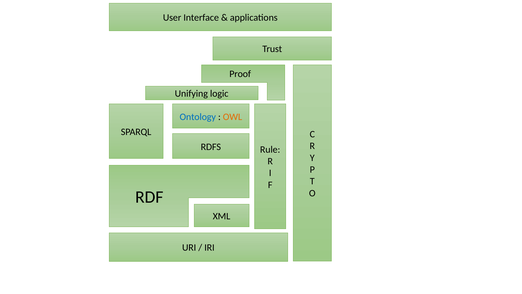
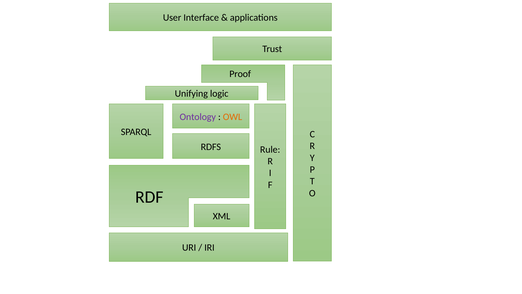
Ontology colour: blue -> purple (198, 117)
